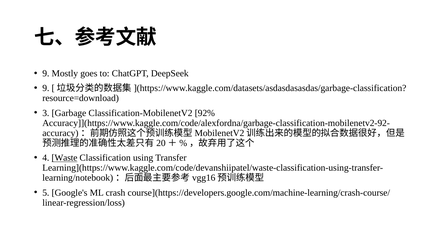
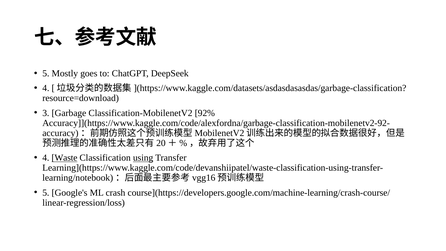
9: 9 -> 5 (46, 73)
9: 9 -> 4 (46, 88)
using underline: none -> present (143, 158)
